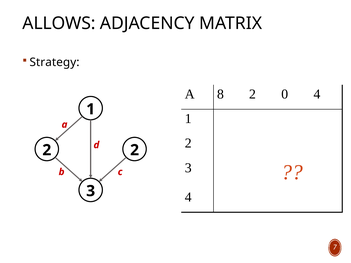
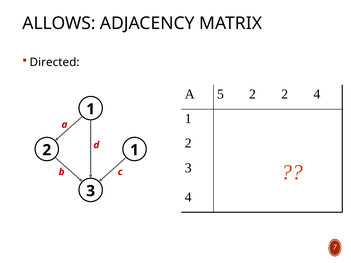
Strategy: Strategy -> Directed (55, 62)
8: 8 -> 5 (220, 94)
2 0: 0 -> 2 (285, 94)
2 2: 2 -> 1 (135, 150)
